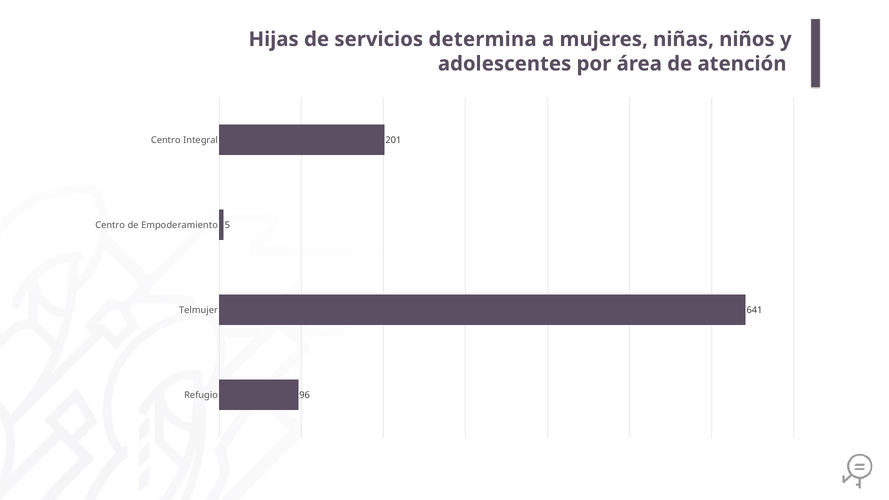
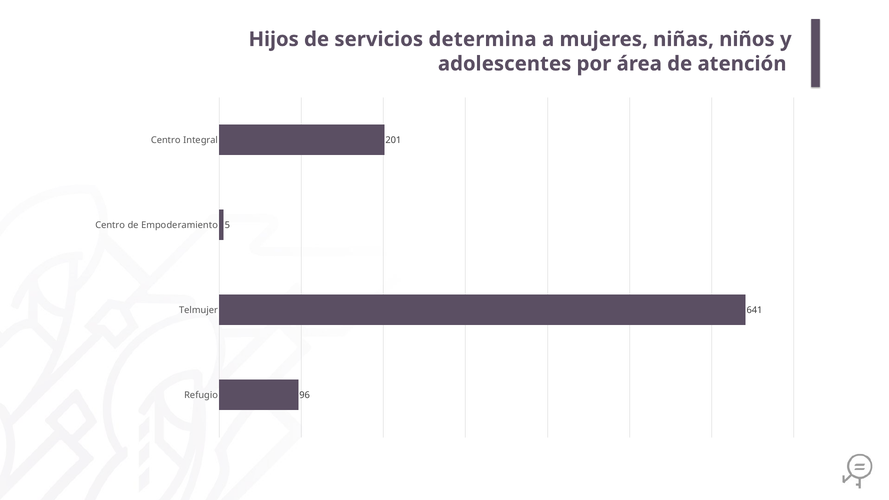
Hijas: Hijas -> Hijos (274, 39)
